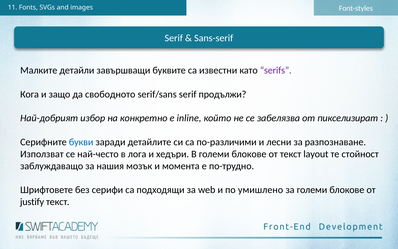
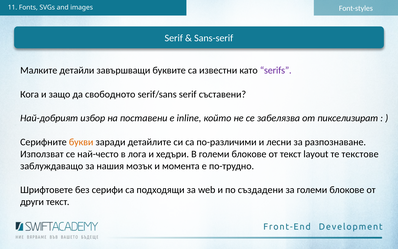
продължи: продължи -> съставени (222, 94)
конкретно: конкретно -> поставени (144, 118)
букви colour: blue -> orange (81, 142)
стойност: стойност -> текстове (360, 154)
умишлено: умишлено -> създадени (261, 190)
justify: justify -> други (32, 202)
